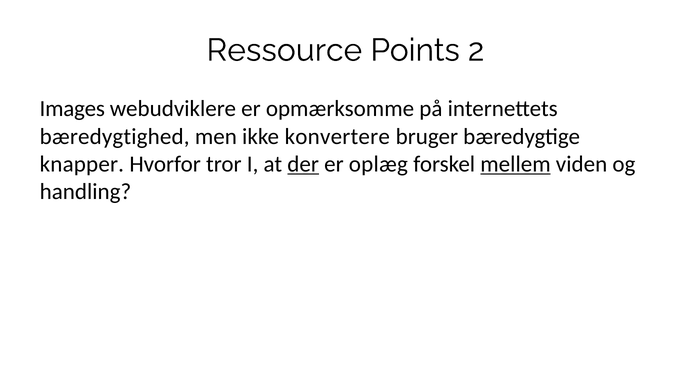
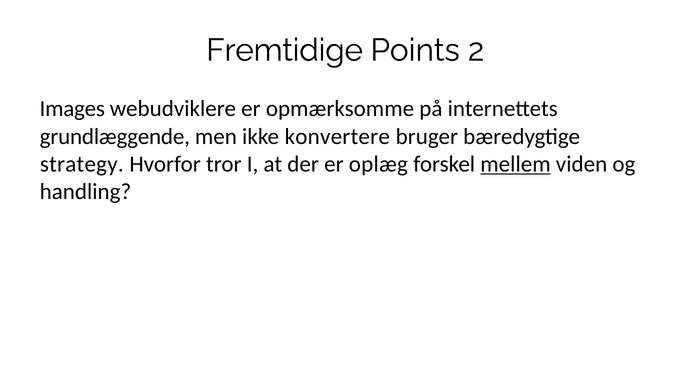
Ressource: Ressource -> Fremtidige (285, 50)
bæredygtighed: bæredygtighed -> grundlæggende (115, 136)
knapper: knapper -> strategy (82, 164)
der underline: present -> none (303, 164)
